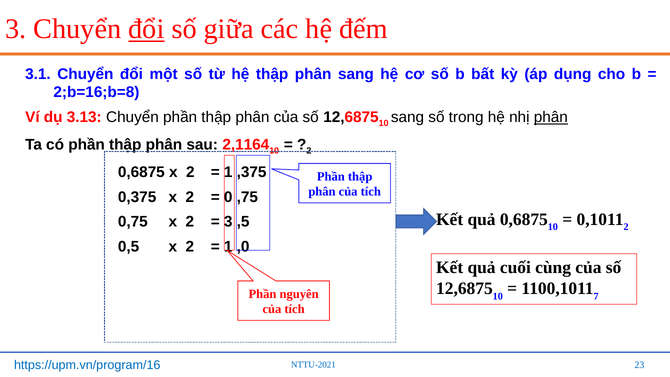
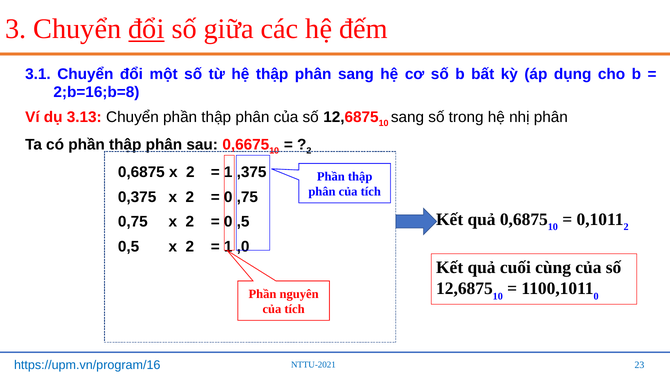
phân underline: present -> none (551, 117)
2,1164: 2,1164 -> 0,6675 (246, 145)
3: 3 -> 0 (228, 222)
7: 7 -> 0 (596, 296)
